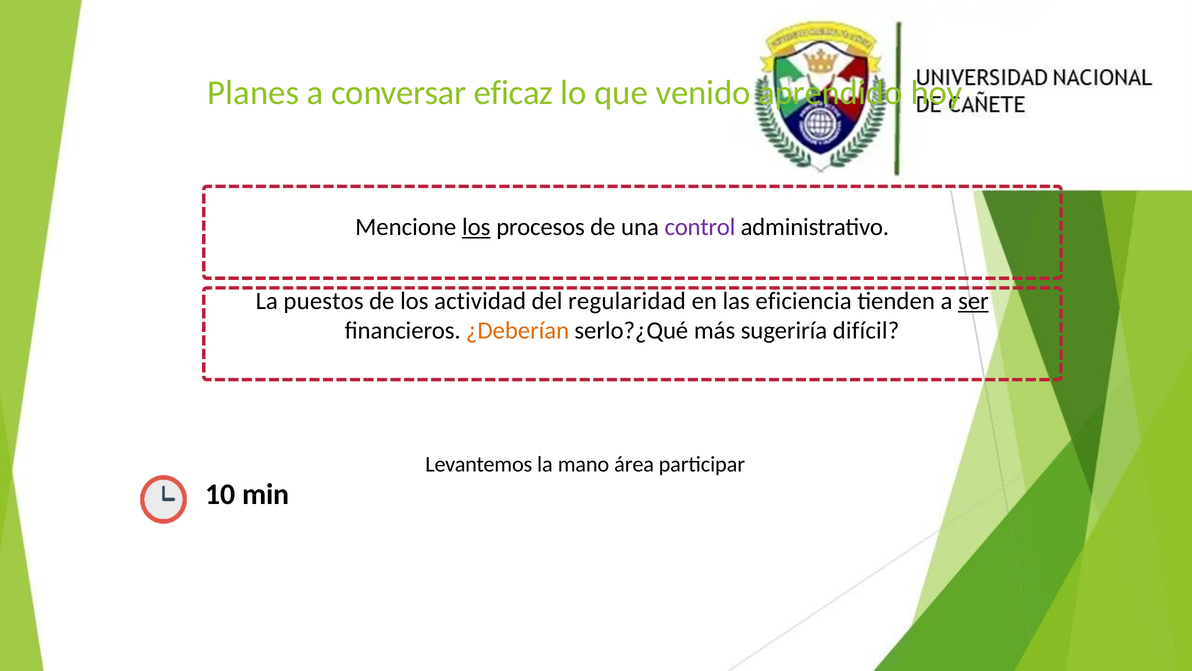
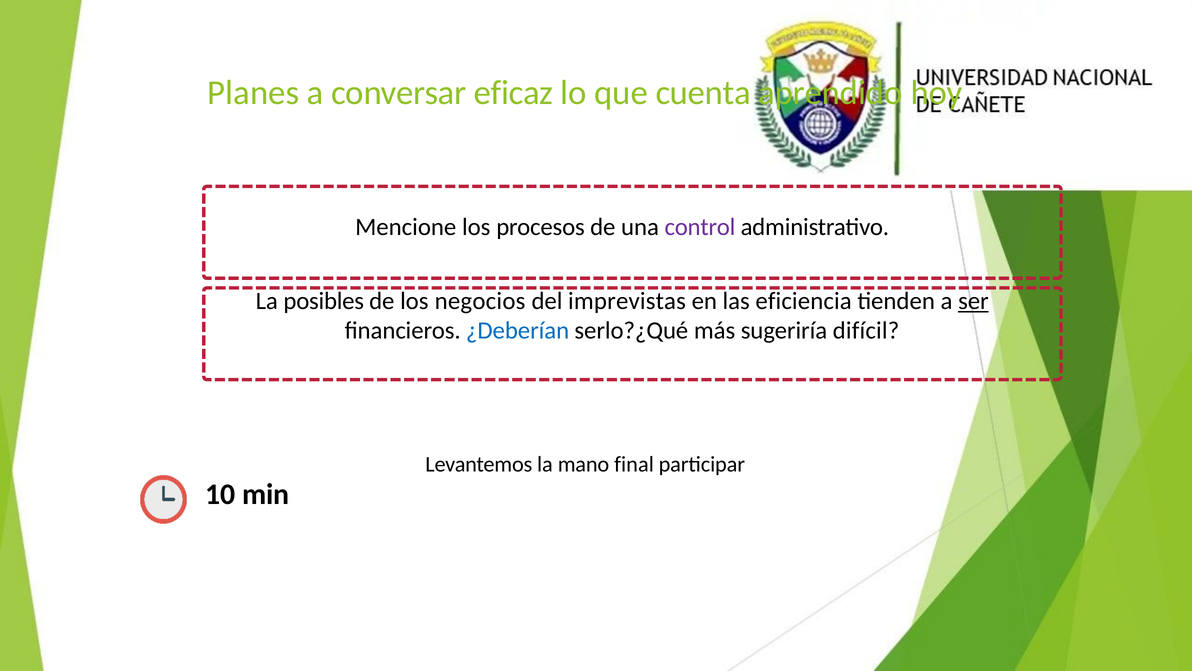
venido: venido -> cuenta (703, 93)
los underline: present -> none (476, 227)
puestos: puestos -> posibles (324, 301)
actividad: actividad -> negocios (480, 301)
regularidad: regularidad -> imprevistas (627, 301)
¿Deberían colour: orange -> blue (518, 331)
área: área -> final (634, 464)
